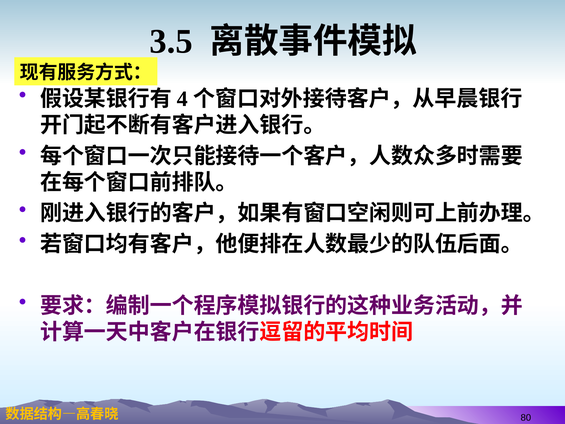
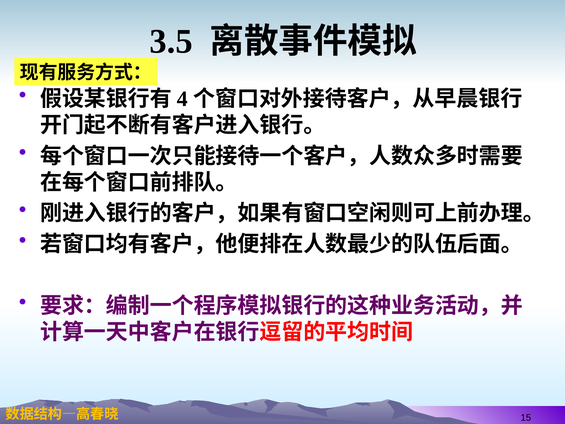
80: 80 -> 15 (526, 418)
